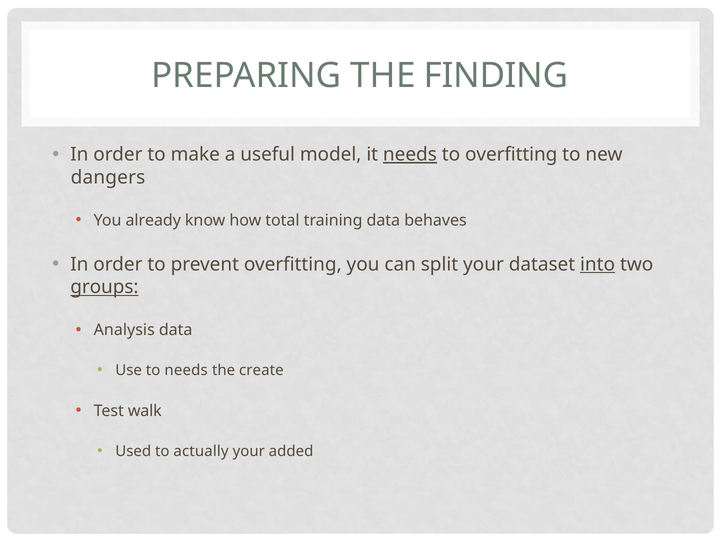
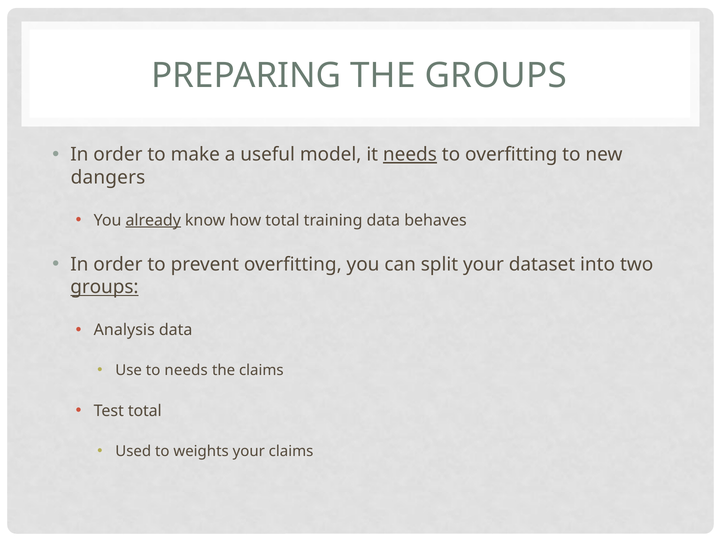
THE FINDING: FINDING -> GROUPS (496, 76)
already underline: none -> present (153, 220)
into underline: present -> none (598, 264)
the create: create -> claims (261, 370)
Test walk: walk -> total (145, 411)
actually: actually -> weights (201, 451)
your added: added -> claims (291, 451)
